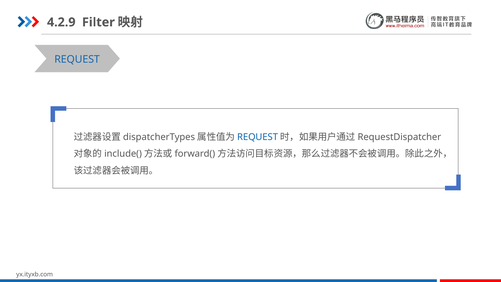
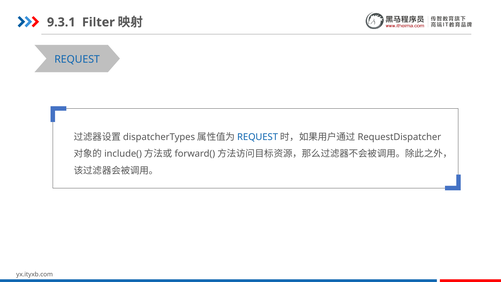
4.2.9: 4.2.9 -> 9.3.1 (61, 22)
